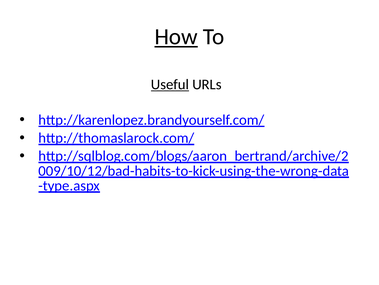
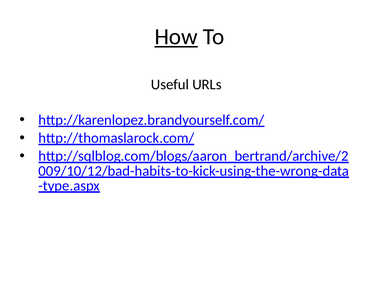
Useful underline: present -> none (170, 84)
